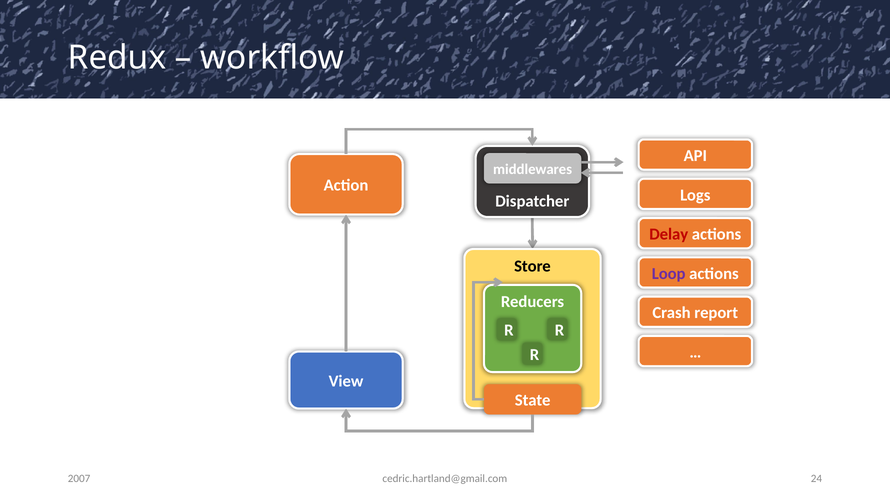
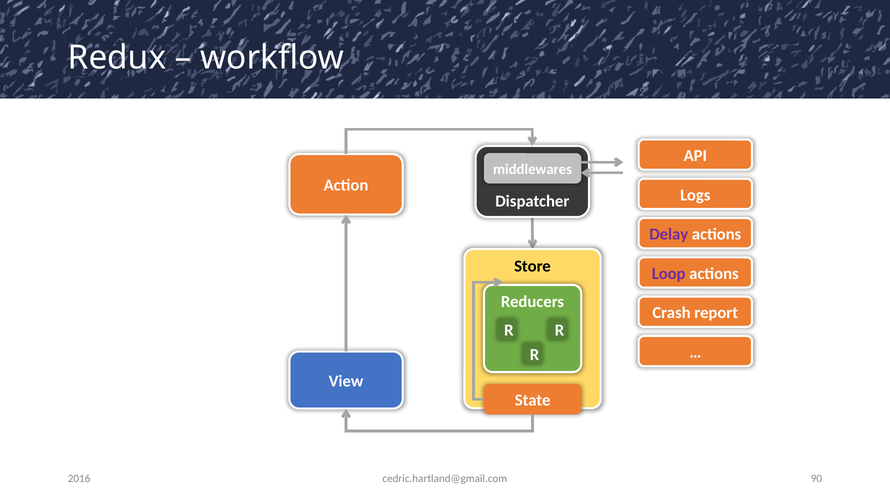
Delay colour: red -> purple (669, 234)
24: 24 -> 90 (816, 478)
2007: 2007 -> 2016 (79, 478)
